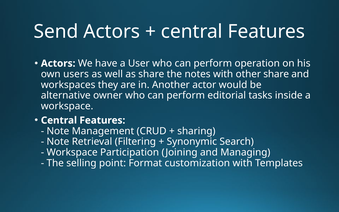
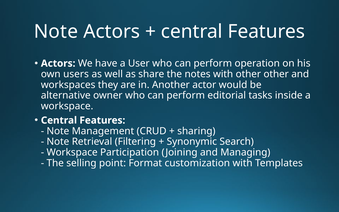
Send: Send -> Note (56, 32)
other share: share -> other (276, 74)
